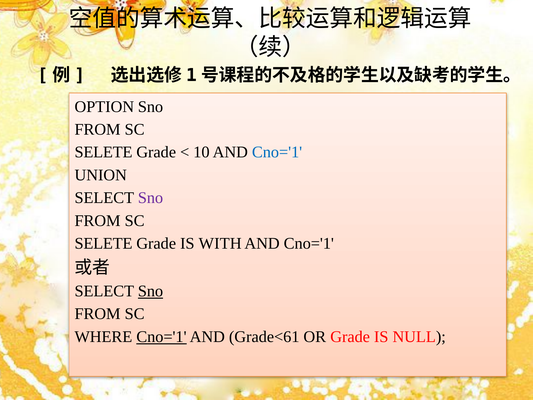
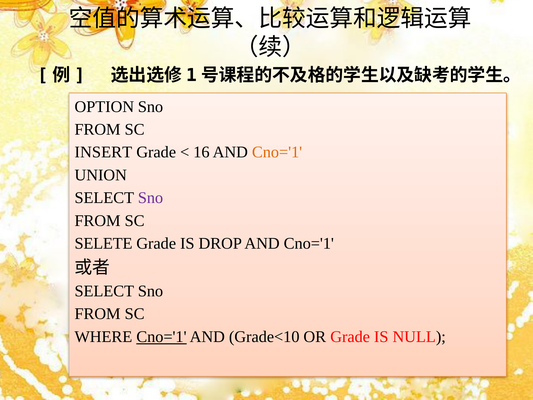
SELETE: SELETE -> INSERT (103, 152)
10: 10 -> 16 (201, 152)
Cno='1 colour: blue -> orange (277, 152)
WITH: WITH -> DROP (220, 243)
Sno underline: present -> none (150, 291)
Grade<61: Grade<61 -> Grade<10 (264, 337)
